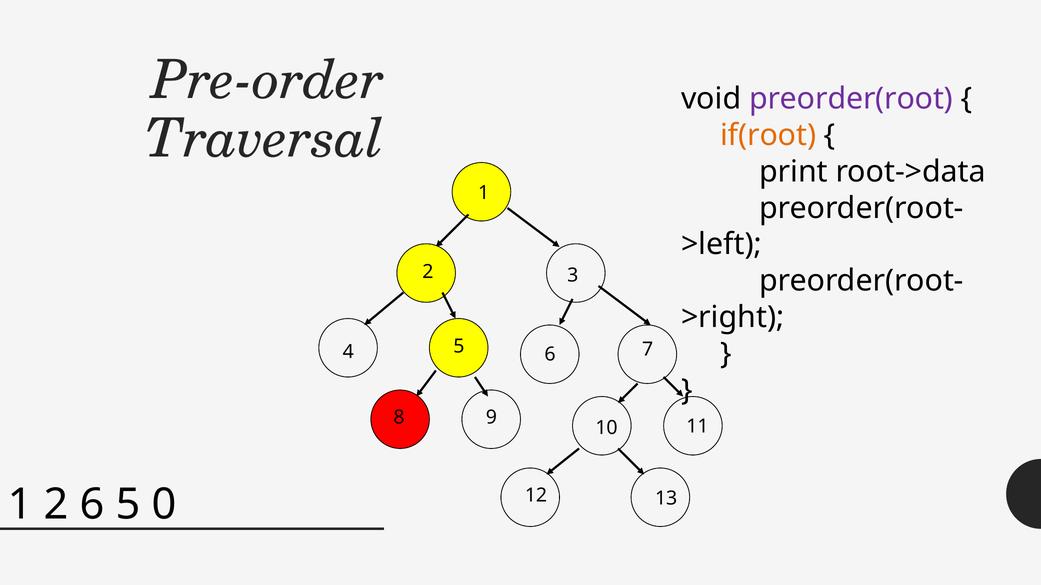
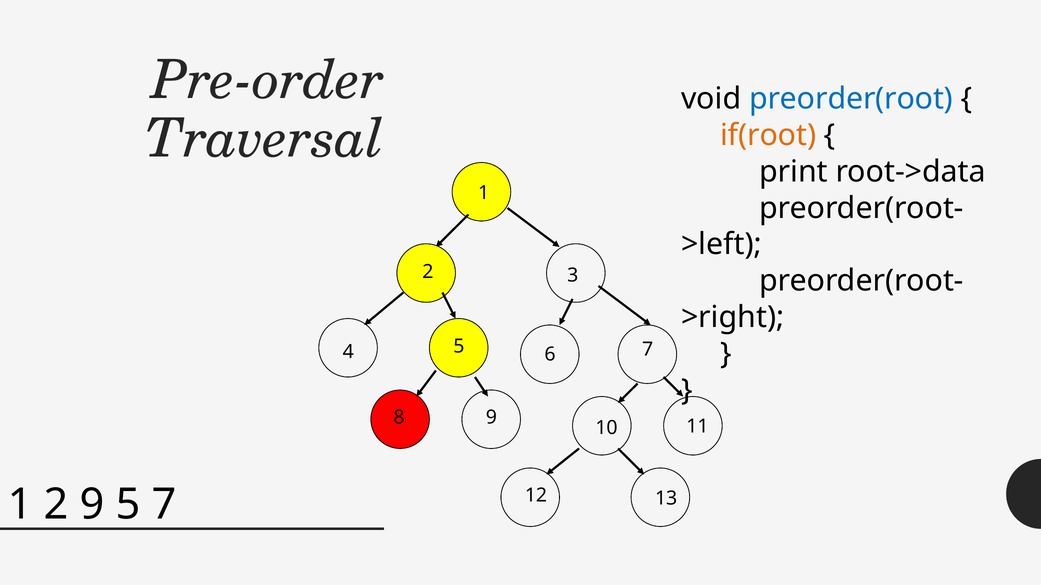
preorder(root colour: purple -> blue (851, 99)
2 6: 6 -> 9 (92, 505)
5 0: 0 -> 7 (164, 505)
